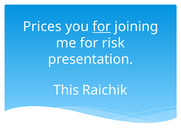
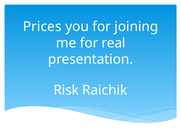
for underline: present -> none (102, 27)
risk: risk -> real (113, 43)
This: This -> Risk (66, 90)
